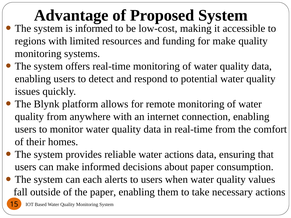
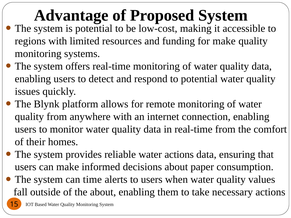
is informed: informed -> potential (94, 28)
each: each -> time (92, 180)
the paper: paper -> about (103, 192)
